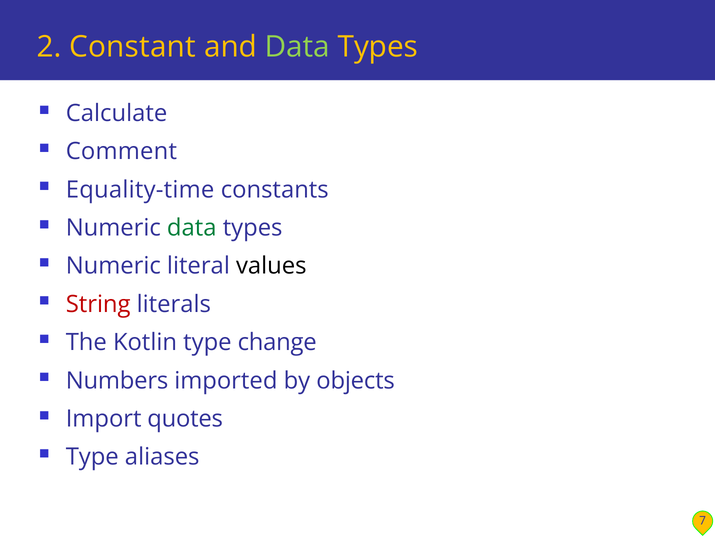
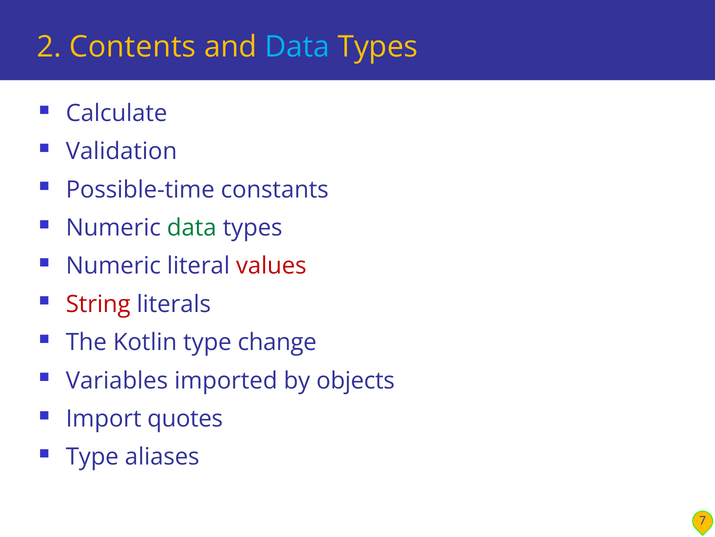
Constant: Constant -> Contents (133, 47)
Data colour: light green -> light blue (297, 47)
Comment: Comment -> Validation (121, 151)
Equality-time: Equality-time -> Possible-time (140, 189)
values colour: black -> red (271, 266)
Numbers: Numbers -> Variables (117, 380)
